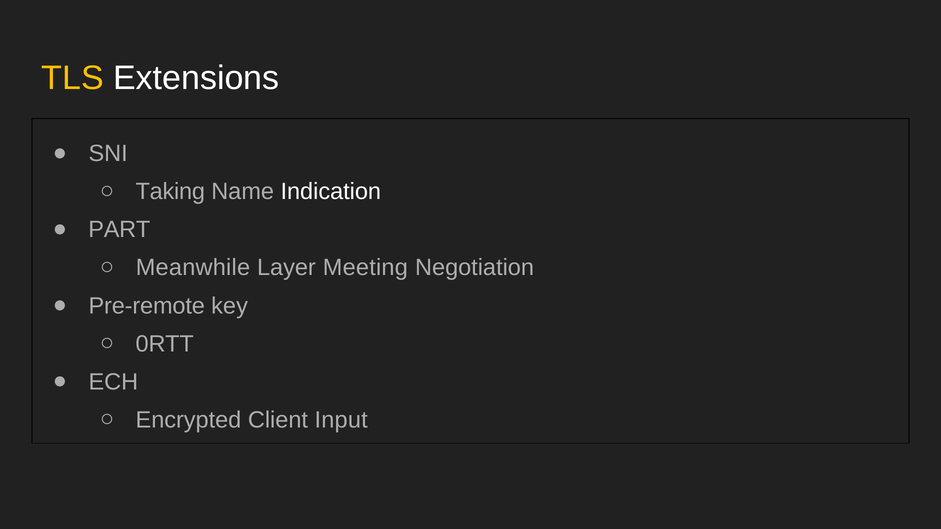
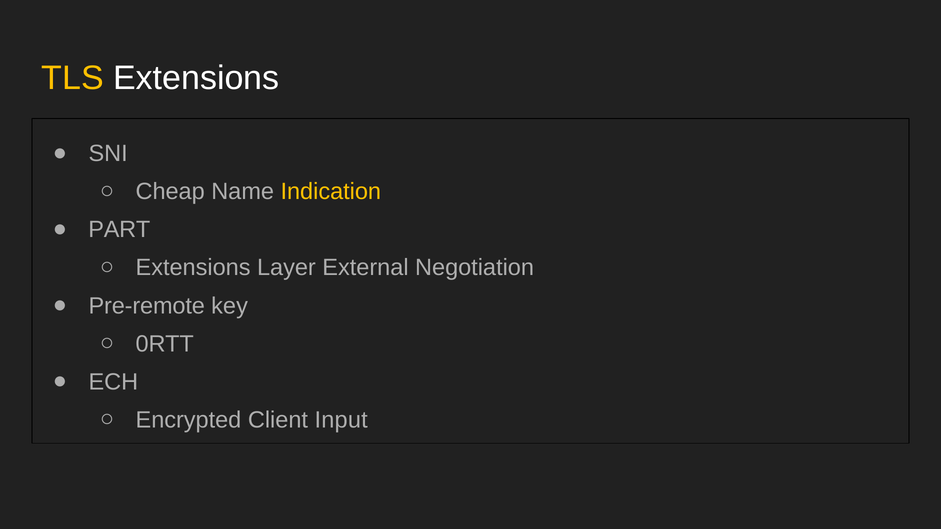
Taking: Taking -> Cheap (170, 192)
Indication colour: white -> yellow (331, 192)
Meanwhile: Meanwhile -> Extensions (193, 268)
Meeting: Meeting -> External (365, 268)
